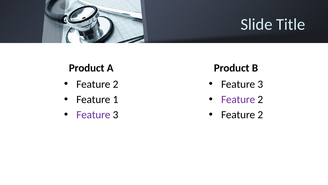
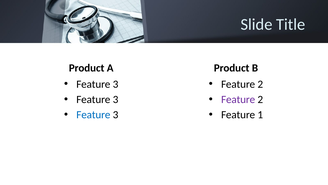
2: 2 -> 3 (116, 84)
3: 3 -> 2 (260, 84)
1: 1 -> 3 (116, 99)
Feature colour: purple -> blue (93, 115)
2: 2 -> 1 (260, 115)
